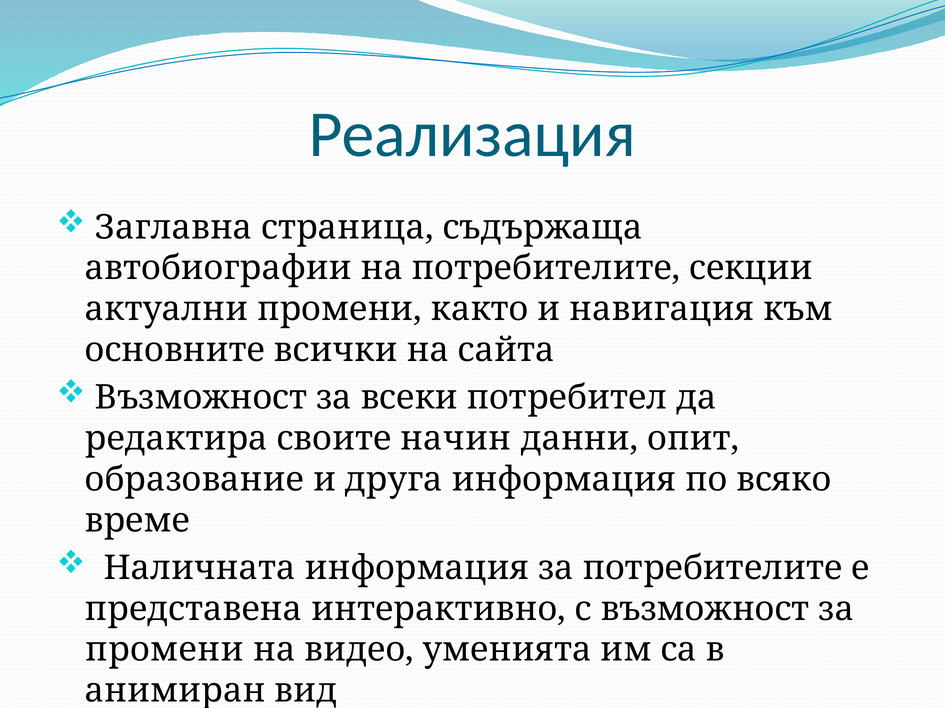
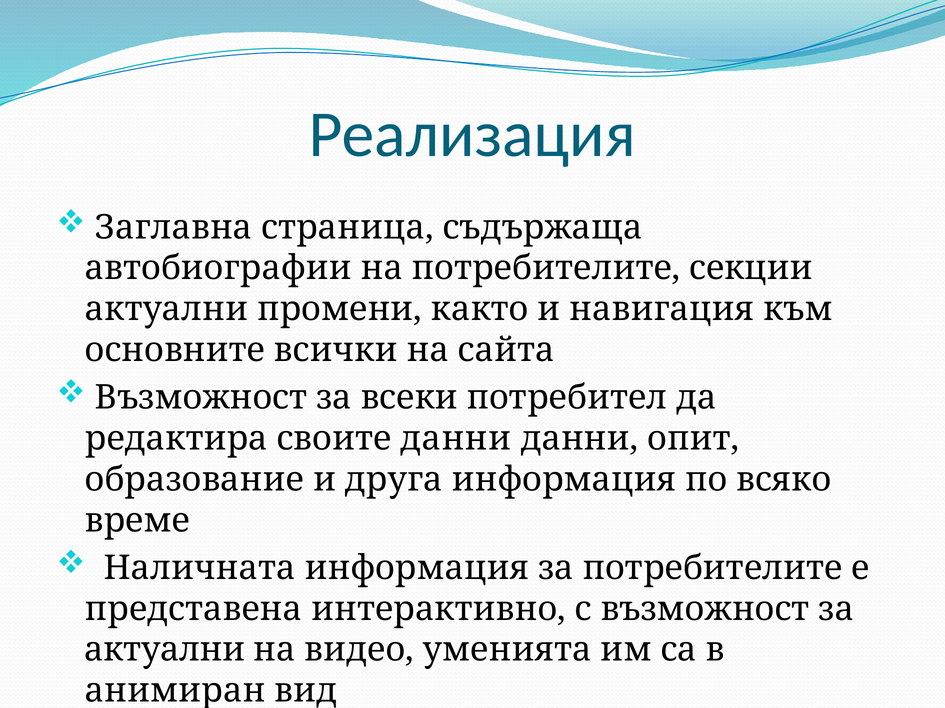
своите начин: начин -> данни (456, 439)
промени: промени -> актуални (165, 650)
